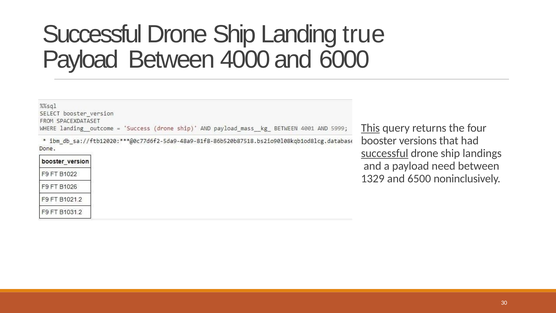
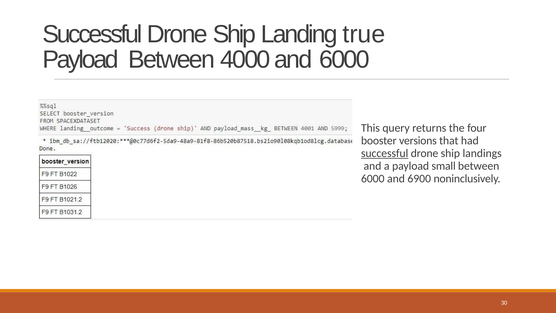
This underline: present -> none (370, 128)
need: need -> small (444, 166)
1329: 1329 -> 6000 (373, 179)
6500: 6500 -> 6900 (419, 179)
